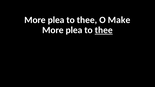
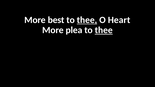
plea: plea -> best (56, 20)
thee underline: none -> present (87, 20)
Make: Make -> Heart (119, 20)
